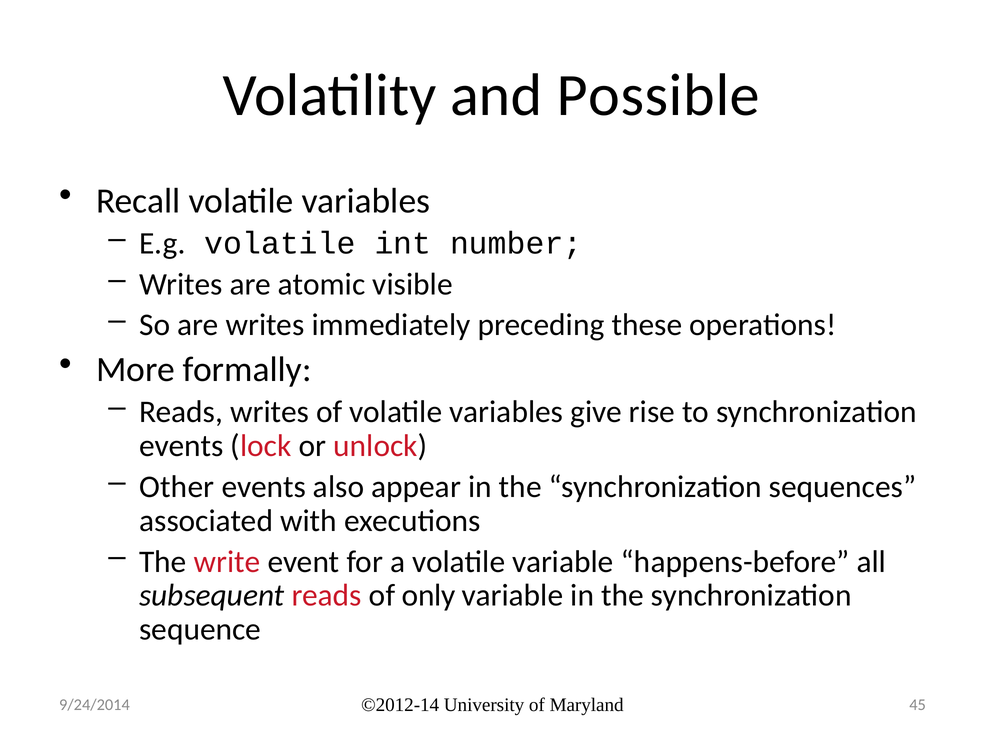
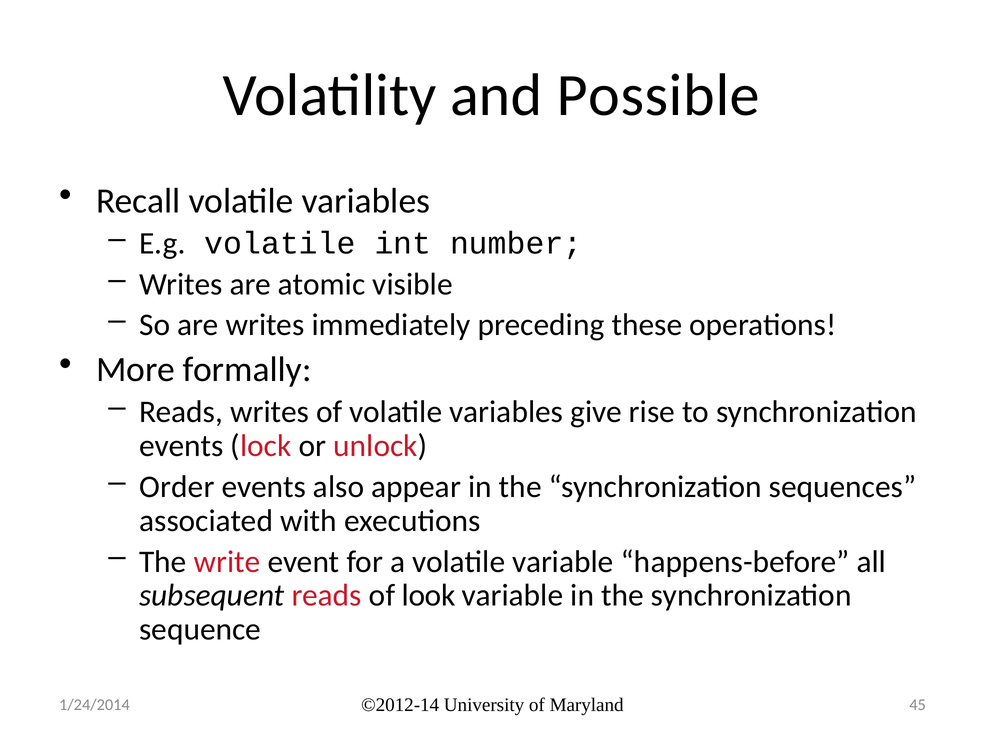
Other: Other -> Order (177, 487)
only: only -> look (429, 596)
9/24/2014: 9/24/2014 -> 1/24/2014 (94, 705)
